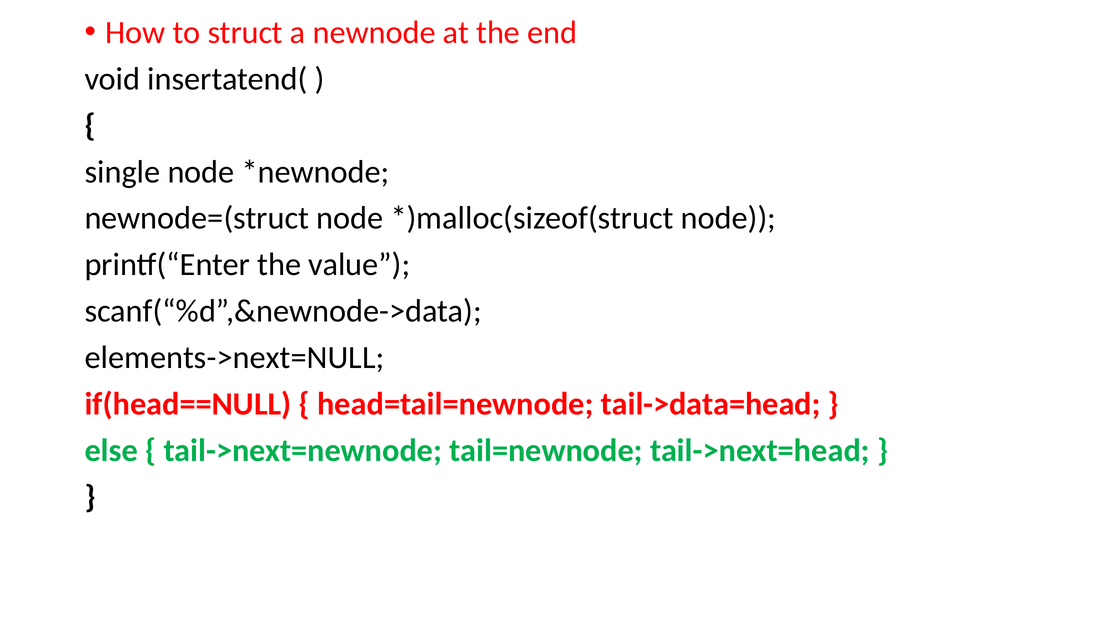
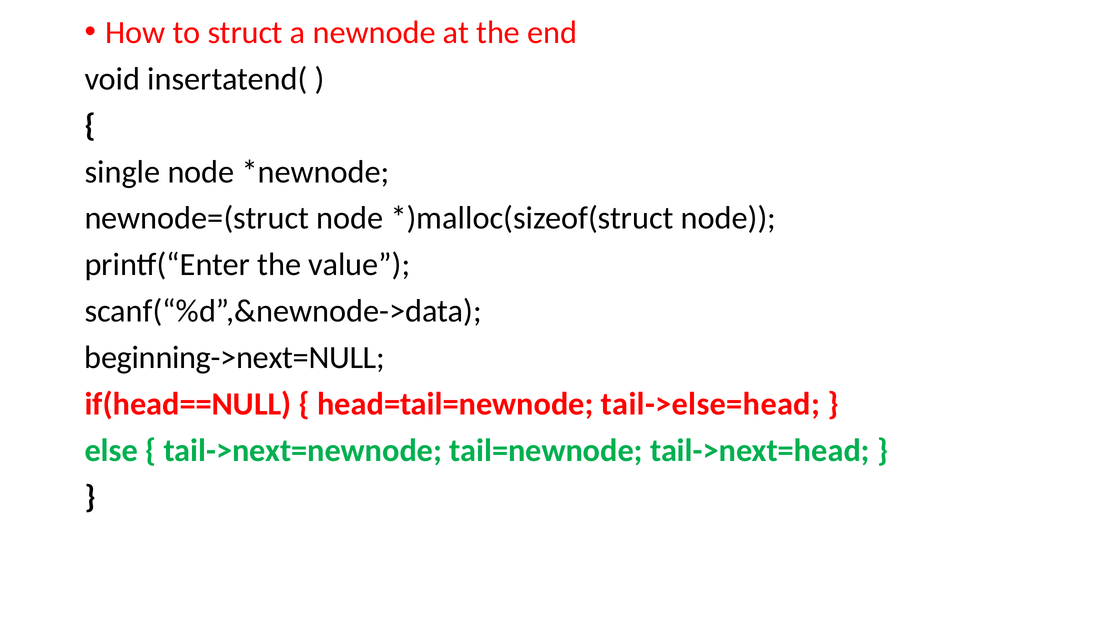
elements->next=NULL: elements->next=NULL -> beginning->next=NULL (235, 358)
tail->data=head: tail->data=head -> tail->else=head (710, 404)
